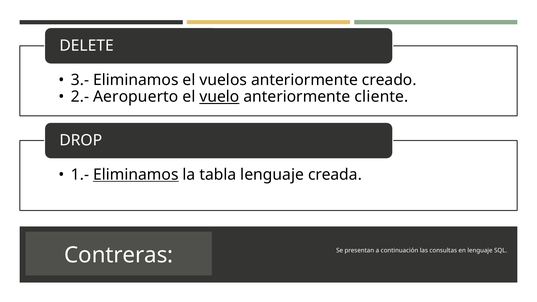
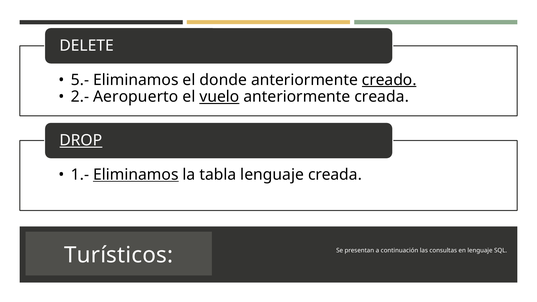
3.-: 3.- -> 5.- (80, 80)
vuelos: vuelos -> donde (223, 80)
creado underline: none -> present (389, 80)
anteriormente cliente: cliente -> creada (382, 97)
DROP underline: none -> present (81, 141)
Contreras: Contreras -> Turísticos (119, 255)
